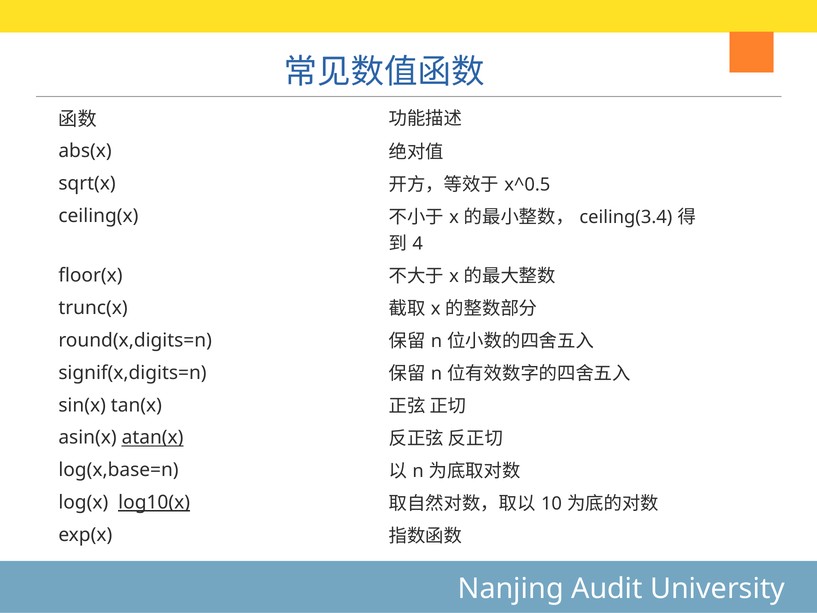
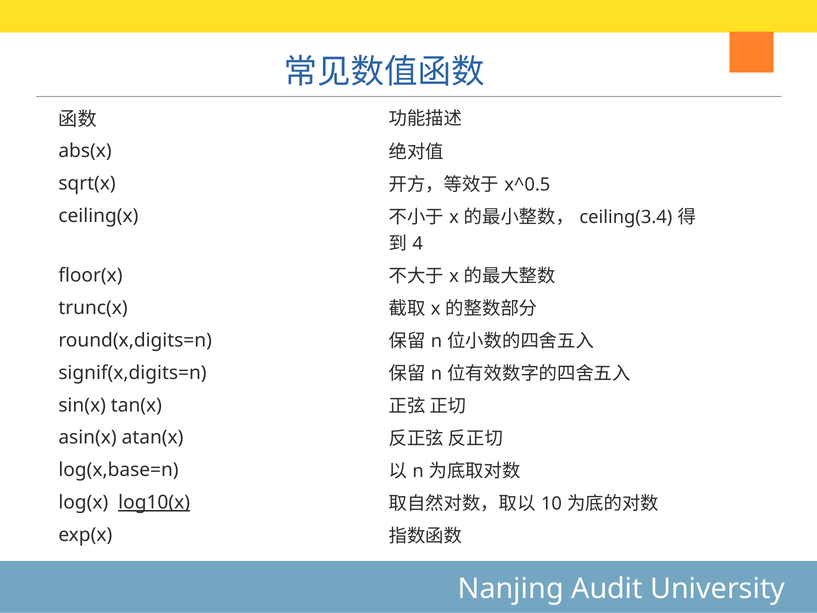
atan(x underline: present -> none (153, 437)
